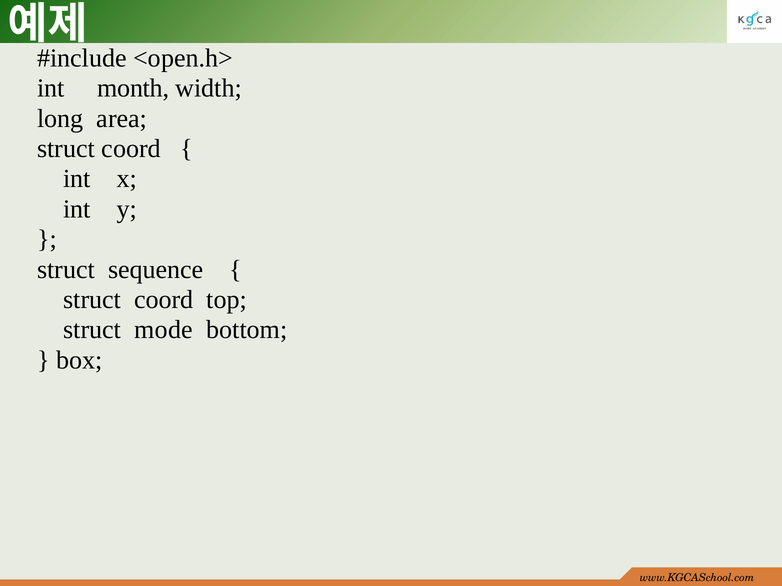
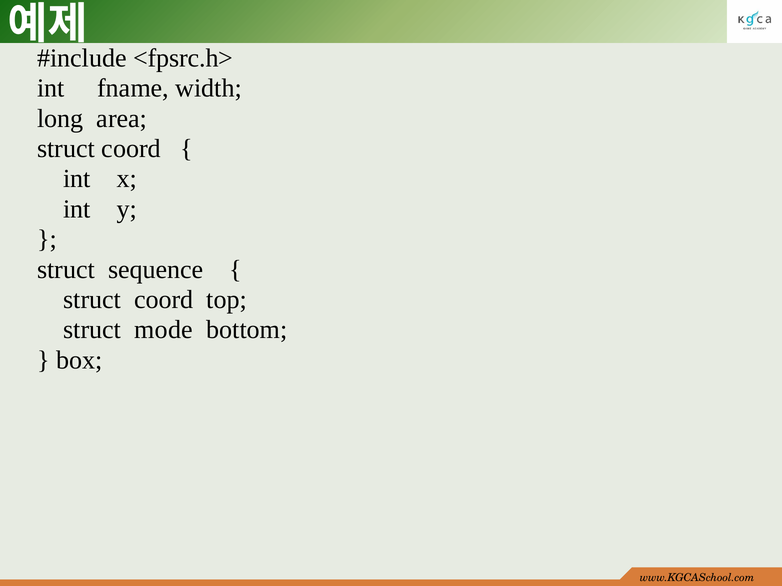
<open.h>: <open.h> -> <fpsrc.h> (183, 58)
month: month -> fname (133, 88)
